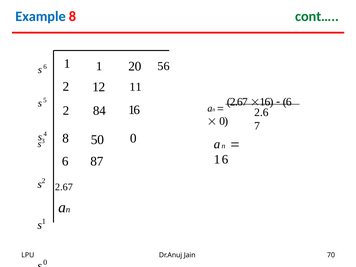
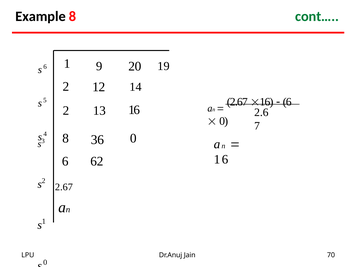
Example colour: blue -> black (41, 16)
1 1: 1 -> 9 (99, 66)
56: 56 -> 19 (163, 66)
11: 11 -> 14 (136, 87)
84: 84 -> 13 (99, 111)
50: 50 -> 36 (97, 140)
87: 87 -> 62 (97, 161)
